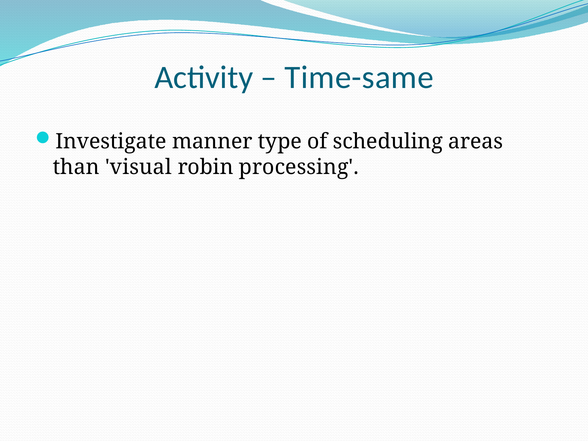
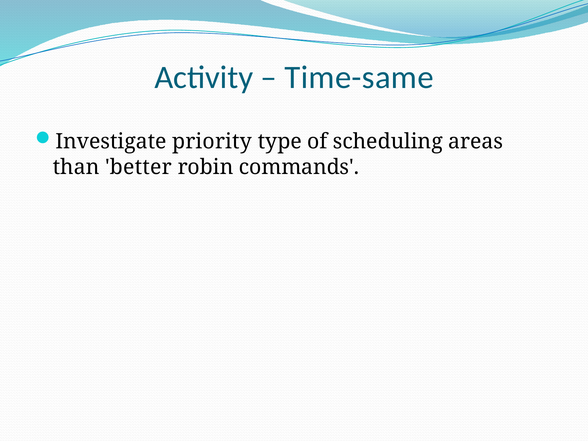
manner: manner -> priority (212, 142)
visual: visual -> better (138, 167)
processing: processing -> commands (299, 167)
